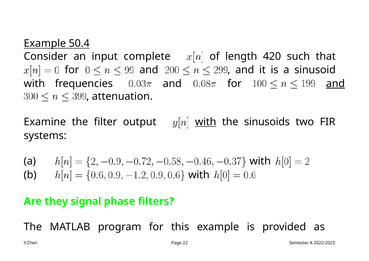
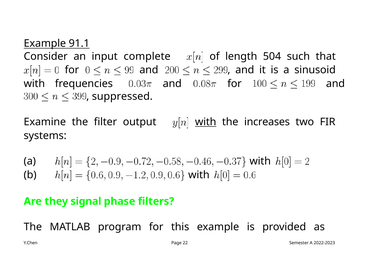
50.4: 50.4 -> 91.1 (79, 44)
420: 420 -> 504 (272, 56)
and underline: present -> none (335, 84)
attenuation: attenuation -> suppressed (122, 96)
sinusoids: sinusoids -> increases (267, 122)
